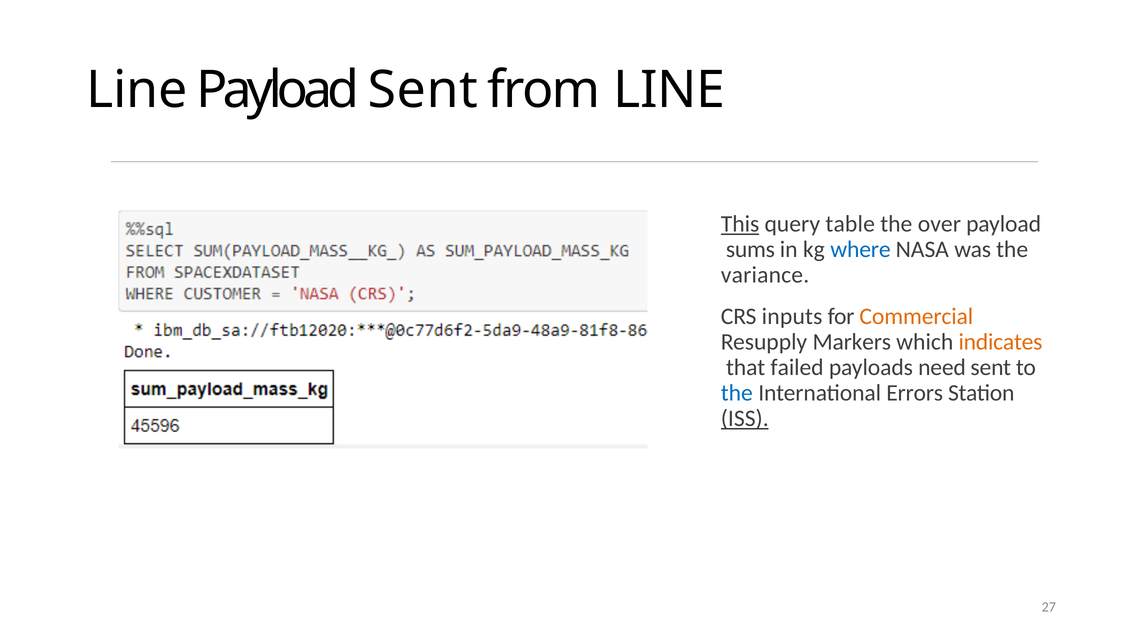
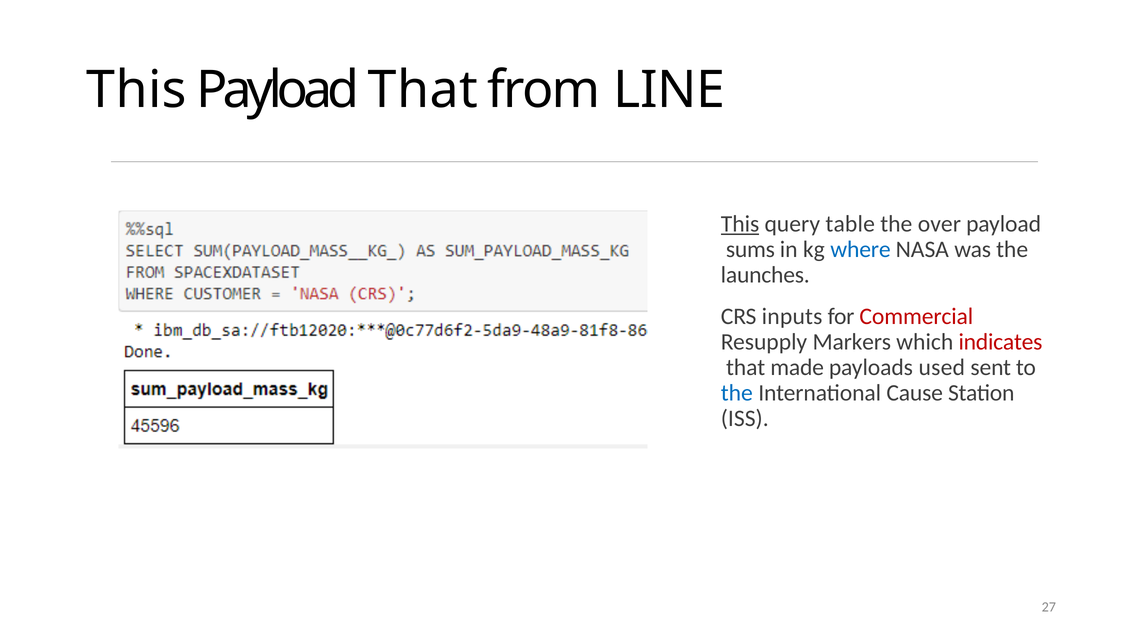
Line: Line -> This (137, 90)
Payload Sent: Sent -> That (423, 90)
variance: variance -> launches (765, 275)
Commercial colour: orange -> red (916, 316)
indicates colour: orange -> red (1000, 342)
failed: failed -> made (797, 367)
need: need -> used (942, 367)
Errors: Errors -> Cause (915, 393)
ISS underline: present -> none (745, 418)
